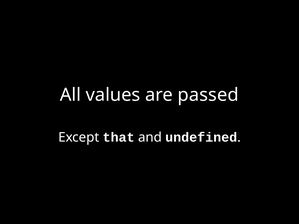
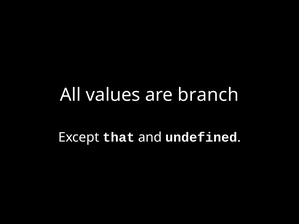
passed: passed -> branch (208, 95)
